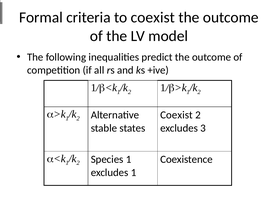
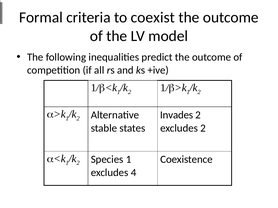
Coexist: Coexist -> Invades (177, 115)
excludes 3: 3 -> 2 (203, 128)
excludes 1: 1 -> 4 (134, 173)
